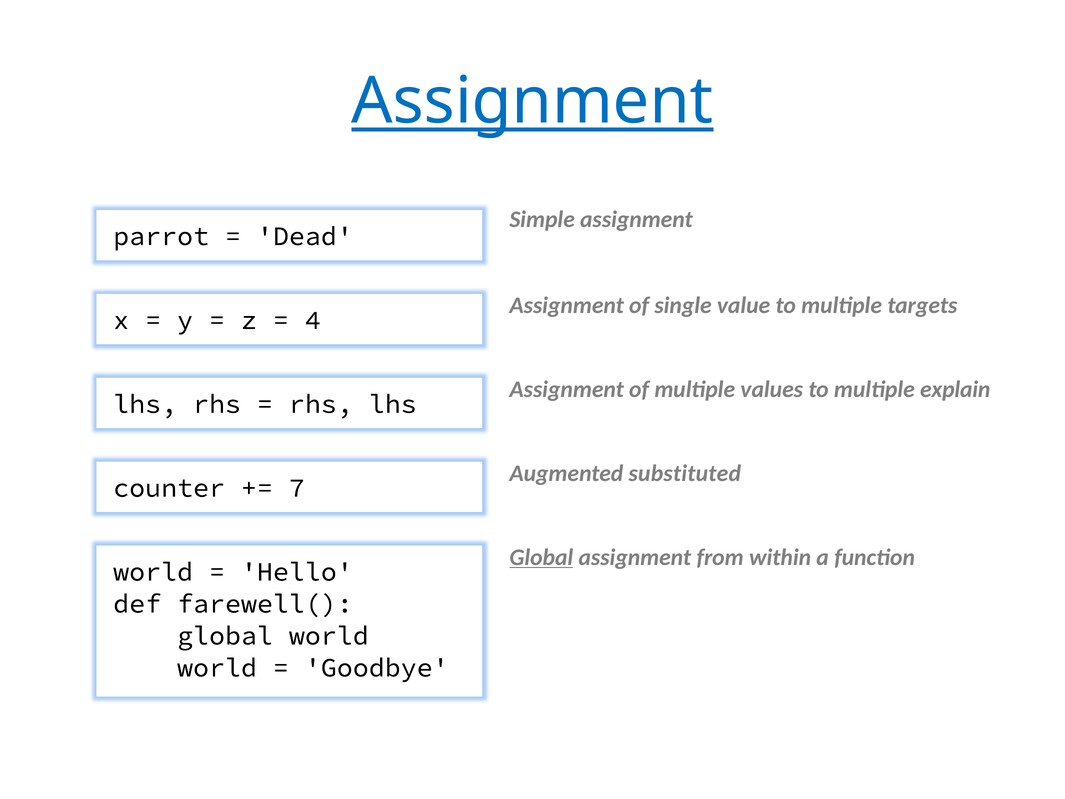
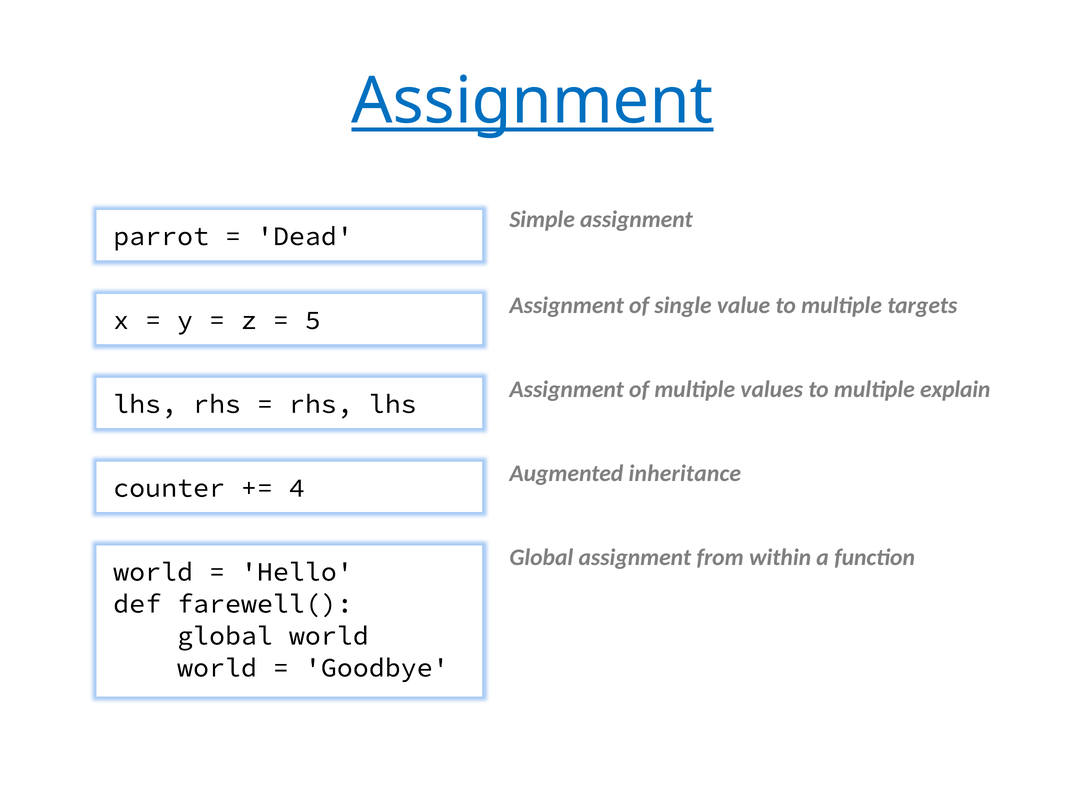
4: 4 -> 5 (313, 320)
substituted: substituted -> inheritance (685, 473)
7: 7 -> 4 (297, 488)
Global underline: present -> none (541, 557)
